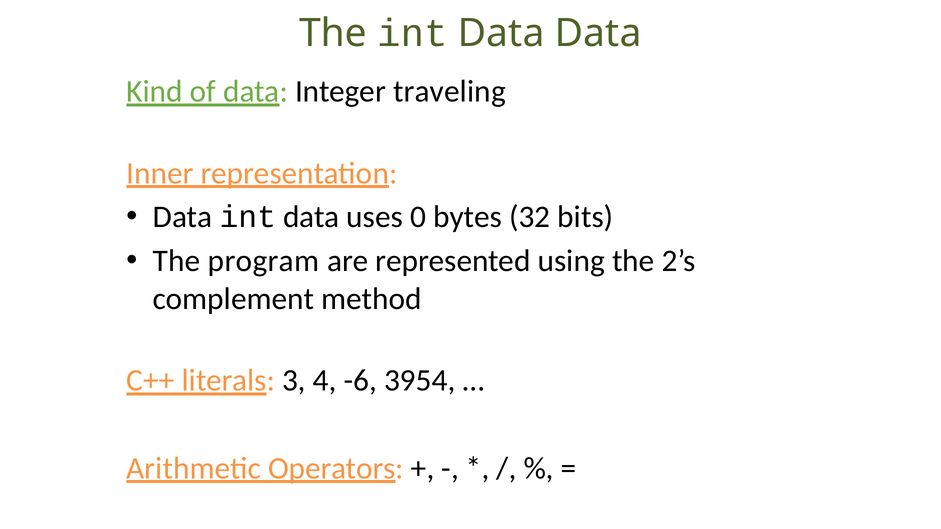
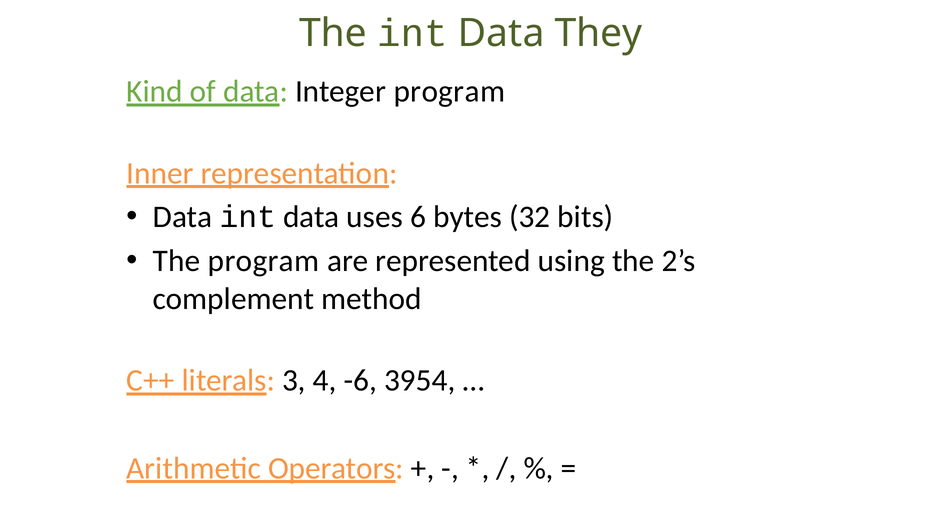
Data Data: Data -> They (598, 33)
Integer traveling: traveling -> program (449, 92)
0: 0 -> 6 (418, 217)
